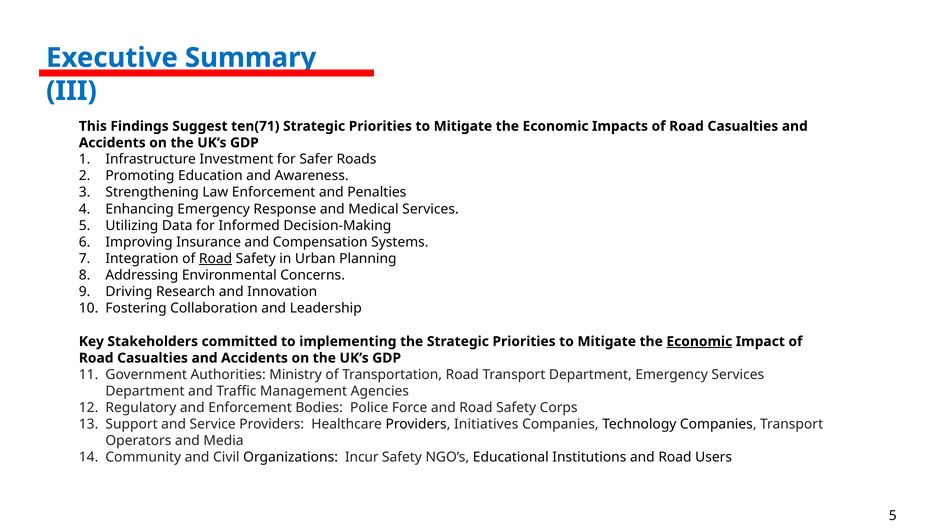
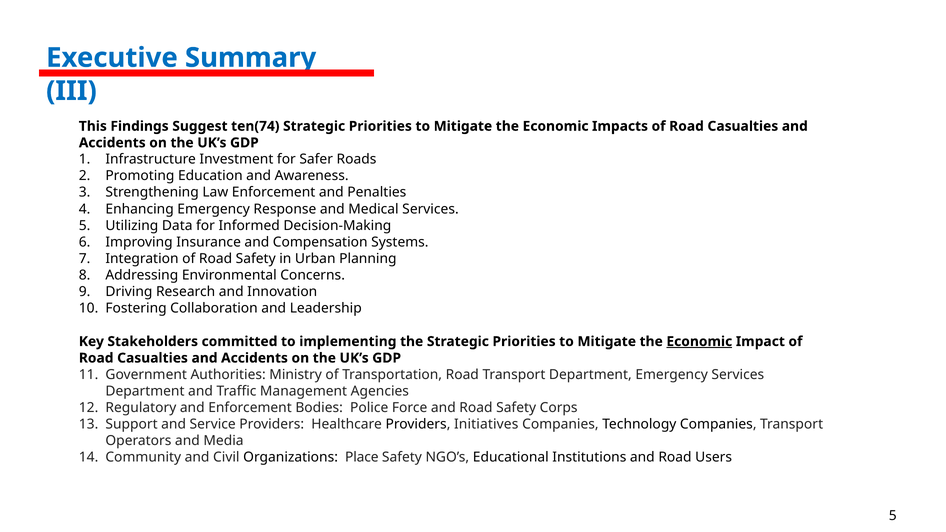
ten(71: ten(71 -> ten(74 (255, 126)
Road underline: present -> none (216, 259)
Incur: Incur -> Place (362, 458)
